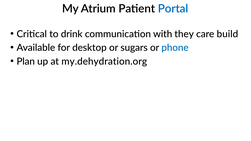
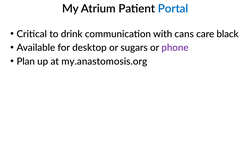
they: they -> cans (184, 34)
build: build -> black (228, 34)
phone colour: blue -> purple (175, 48)
my.dehydration.org: my.dehydration.org -> my.anastomosis.org (104, 62)
